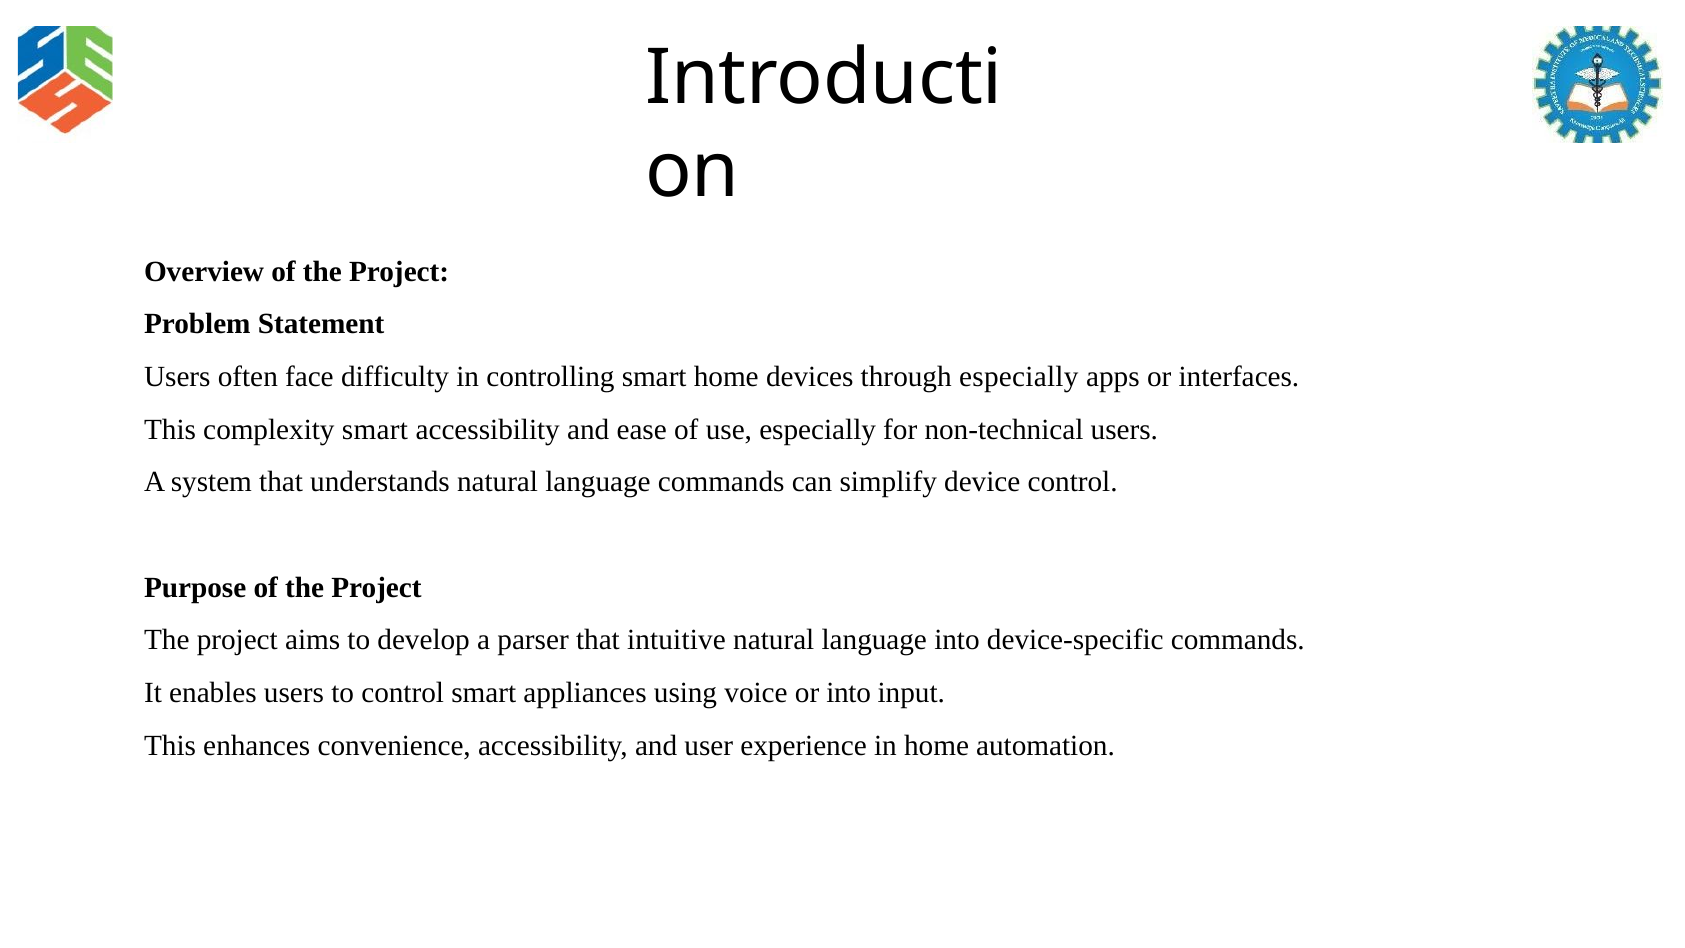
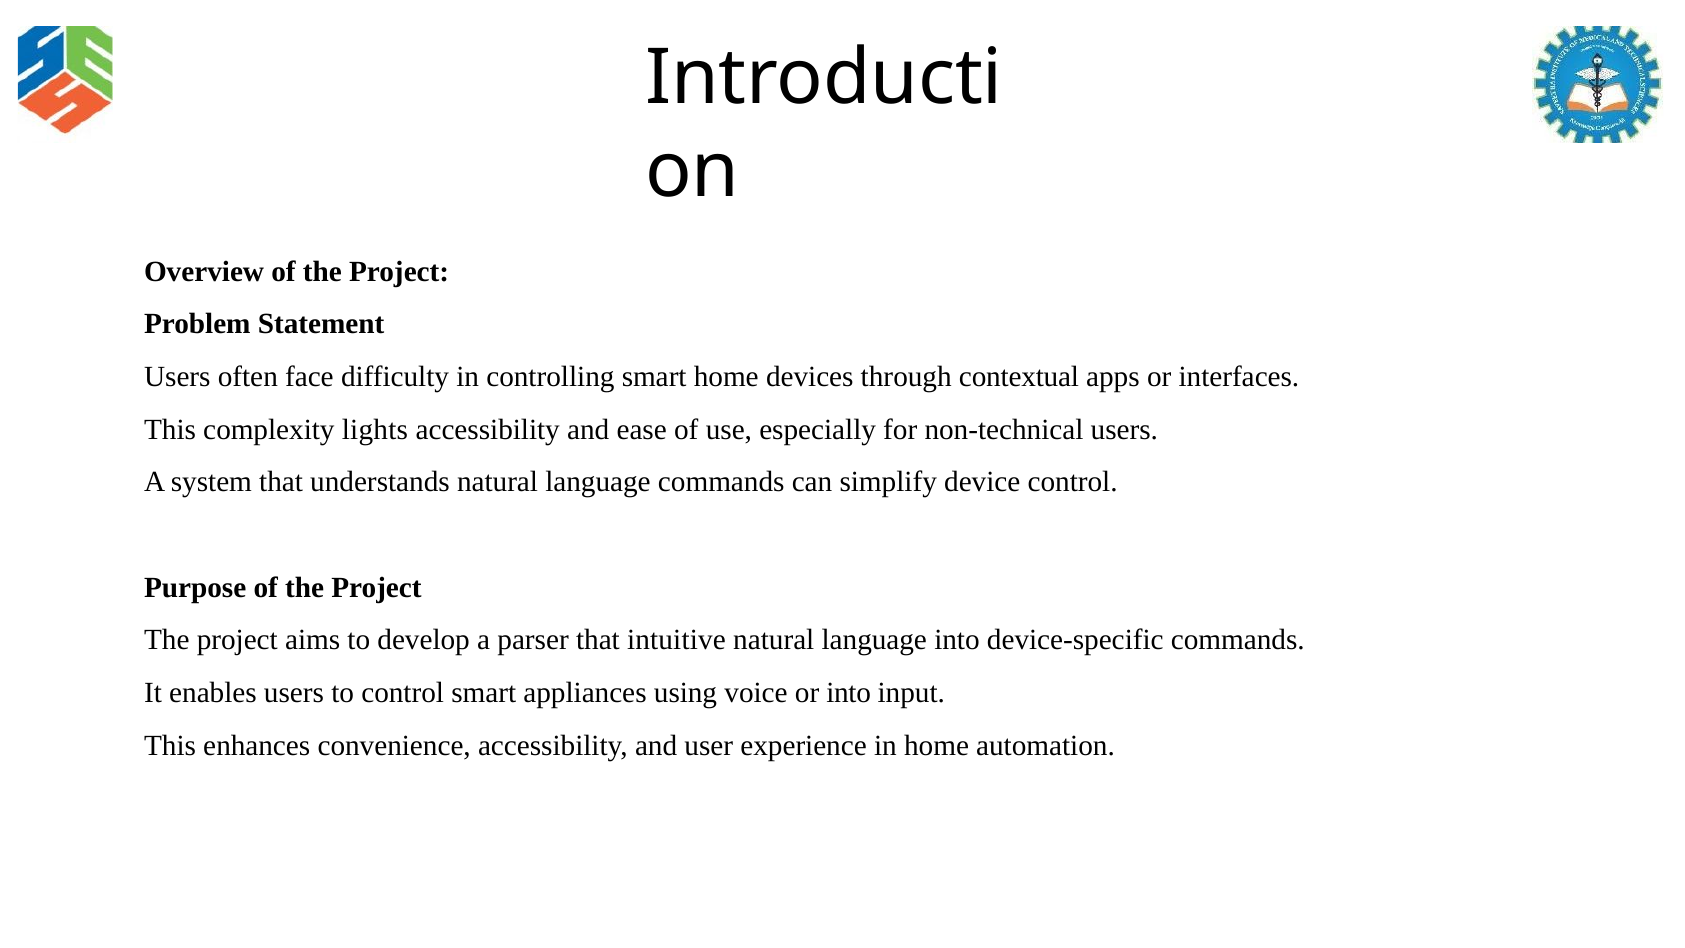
through especially: especially -> contextual (1019, 377)
complexity smart: smart -> lights (375, 430)
